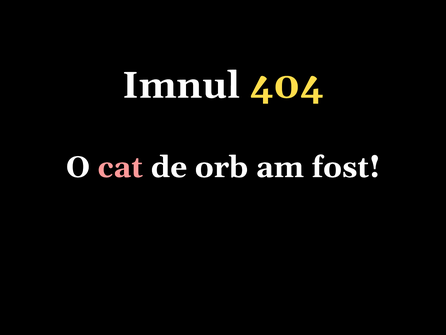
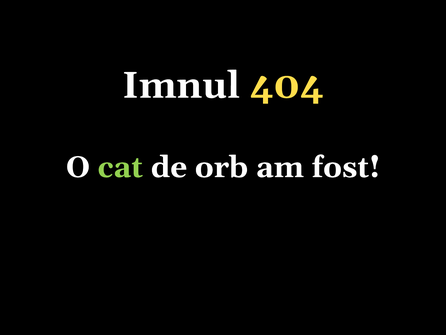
cat colour: pink -> light green (120, 167)
